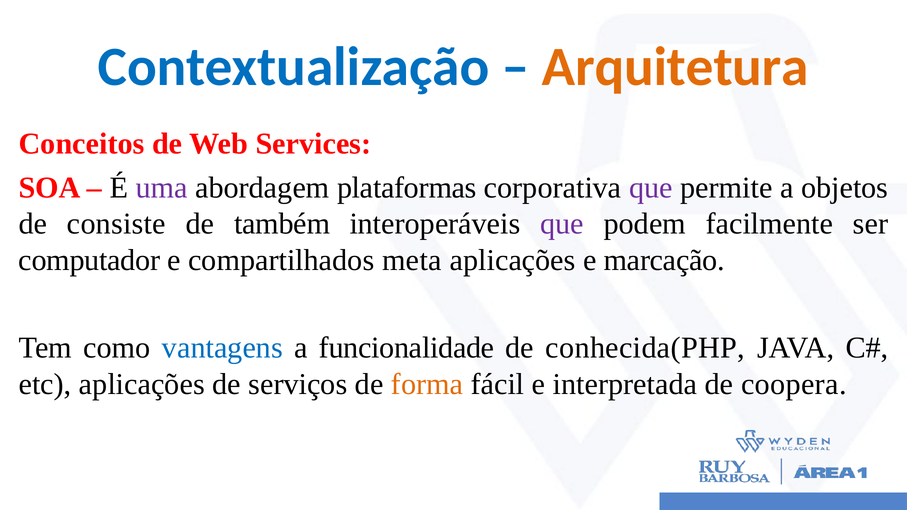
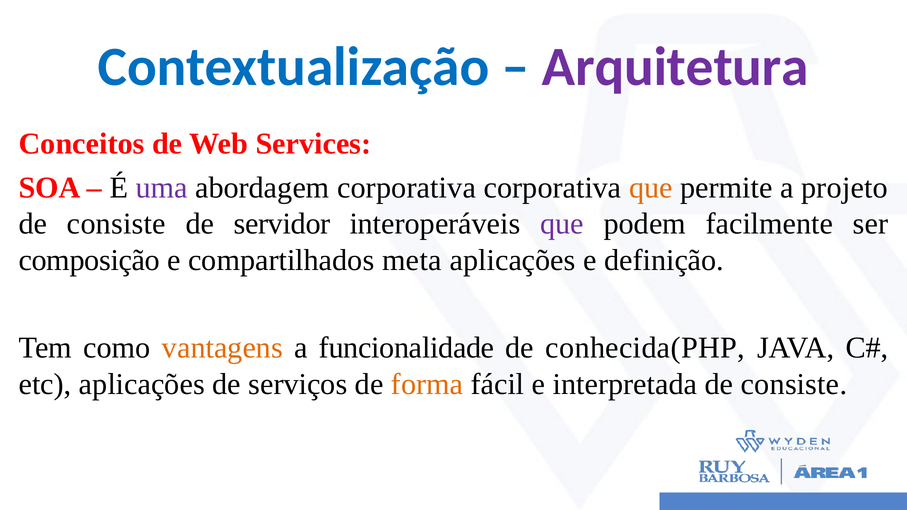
Arquitetura colour: orange -> purple (675, 67)
abordagem plataformas: plataformas -> corporativa (407, 188)
que colour: purple -> orange (651, 188)
objetos: objetos -> projeto (845, 188)
também: também -> servidor (282, 224)
computador: computador -> composição (89, 260)
marcação: marcação -> definição (664, 260)
vantagens colour: blue -> orange (222, 348)
coopera: coopera -> consiste (794, 384)
